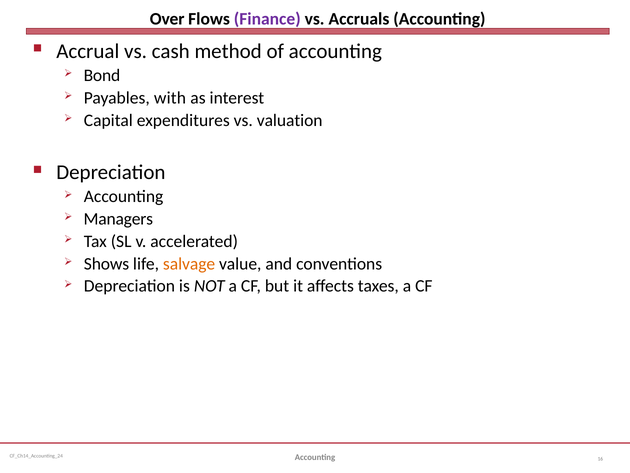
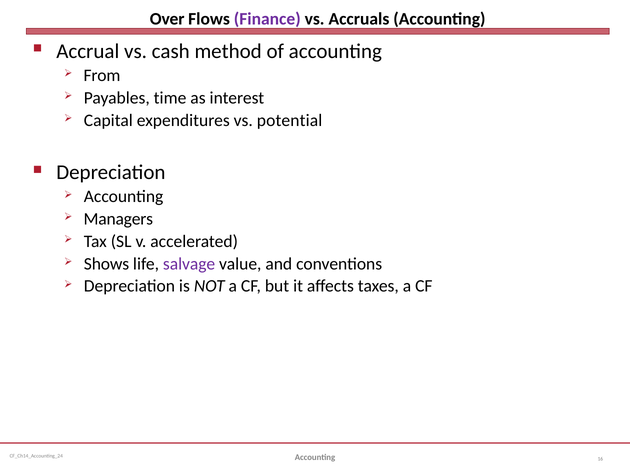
Bond: Bond -> From (102, 75)
with: with -> time (170, 98)
valuation: valuation -> potential (290, 120)
salvage colour: orange -> purple (189, 263)
